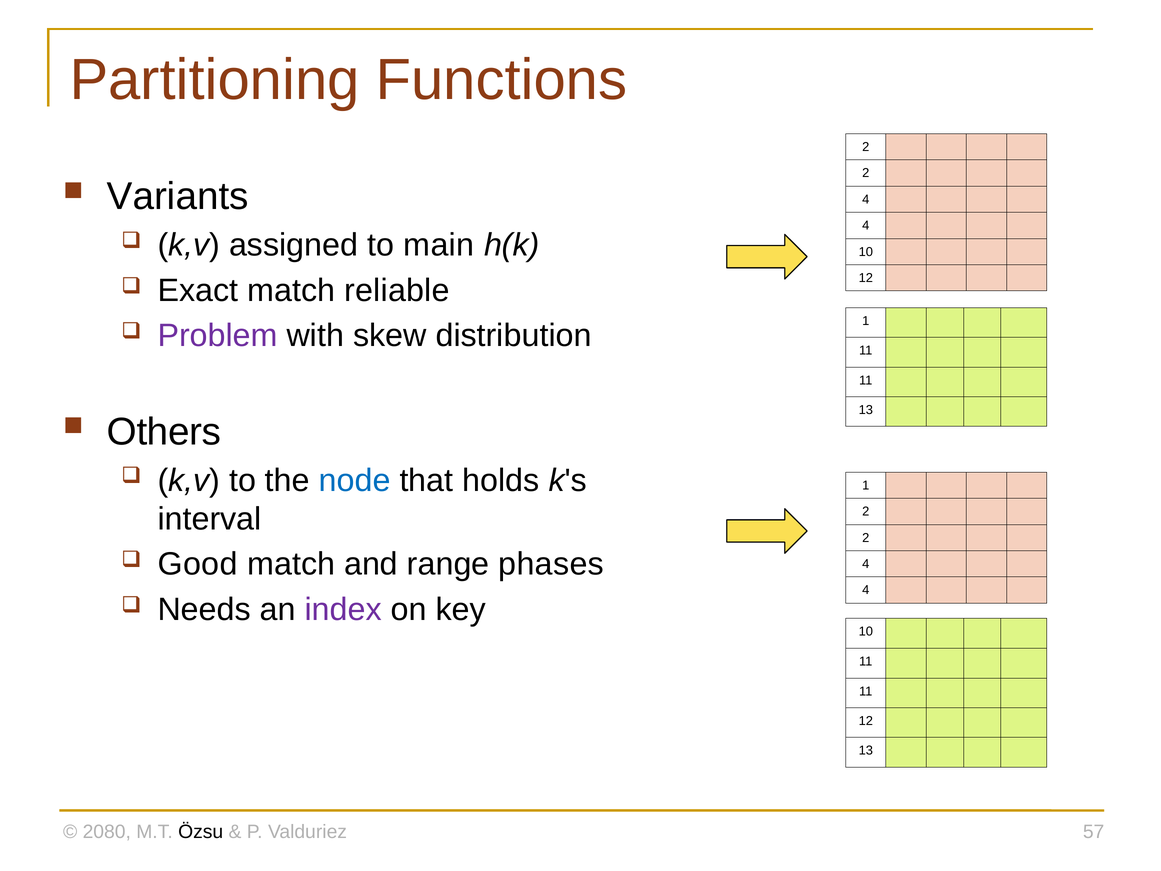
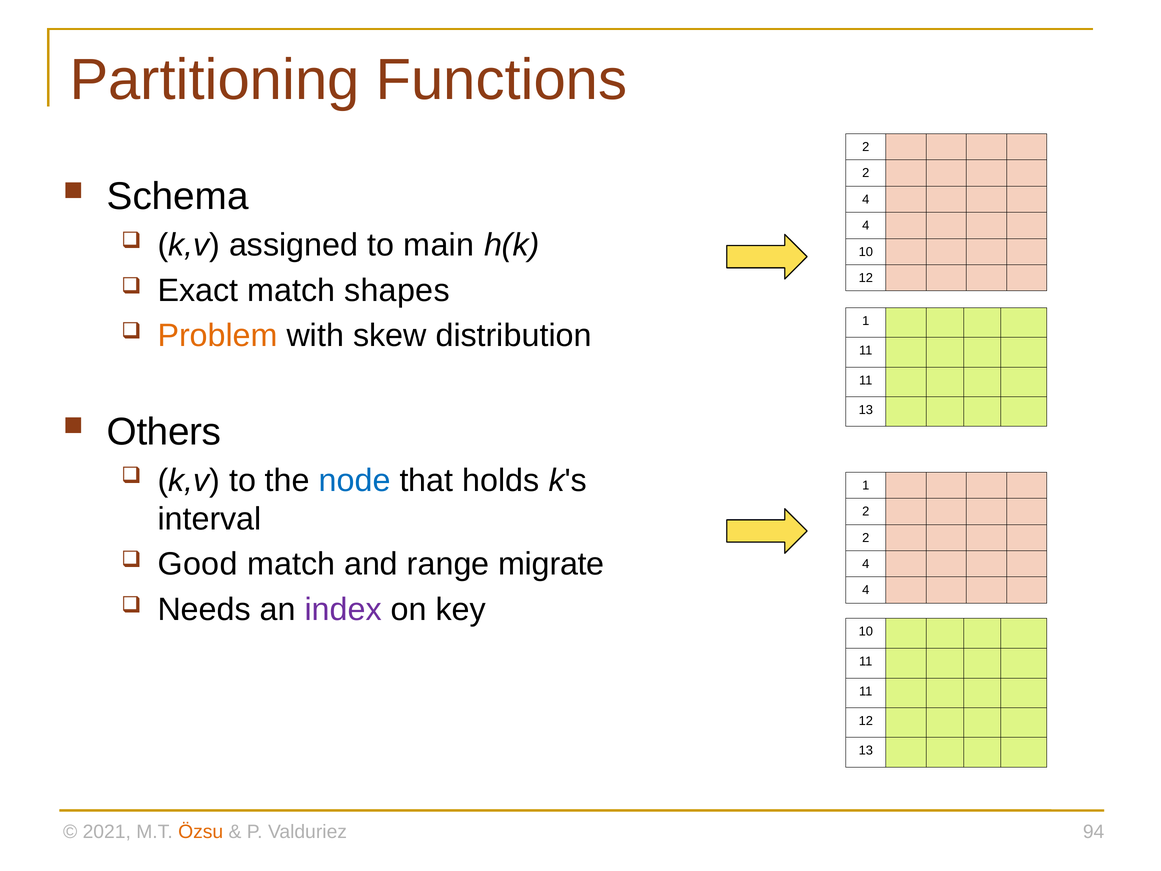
Variants: Variants -> Schema (178, 197)
reliable: reliable -> shapes (397, 290)
Problem colour: purple -> orange (218, 336)
phases: phases -> migrate (551, 564)
2080: 2080 -> 2021 (107, 832)
Özsu colour: black -> orange (201, 832)
57: 57 -> 94 (1094, 832)
